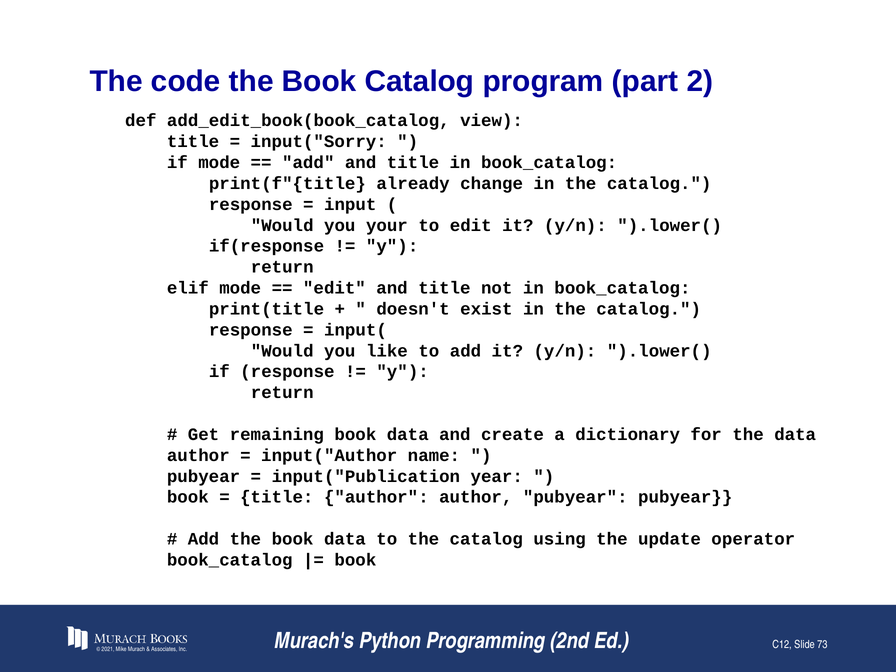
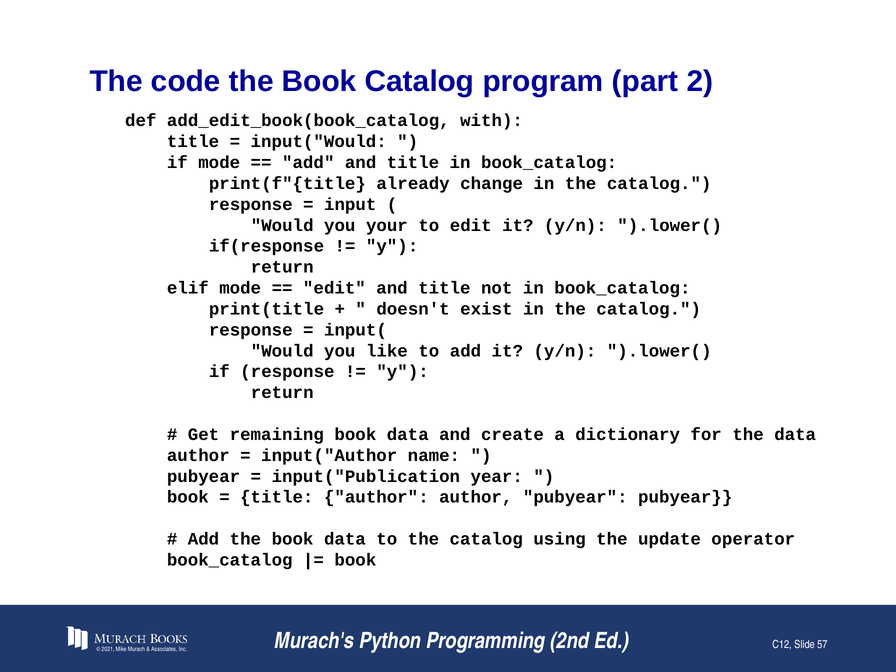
view: view -> with (492, 121)
input("Sorry: input("Sorry -> input("Would (319, 142)
73: 73 -> 57 (822, 645)
